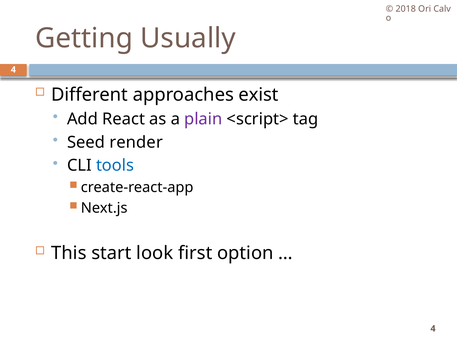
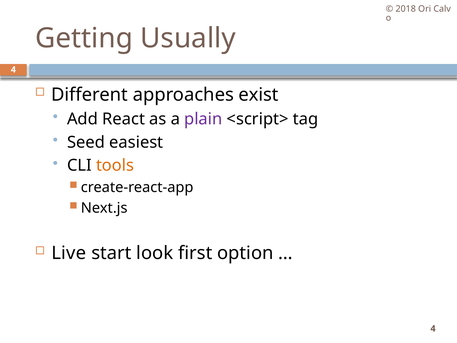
render: render -> easiest (136, 142)
tools colour: blue -> orange (115, 165)
This: This -> Live (69, 253)
